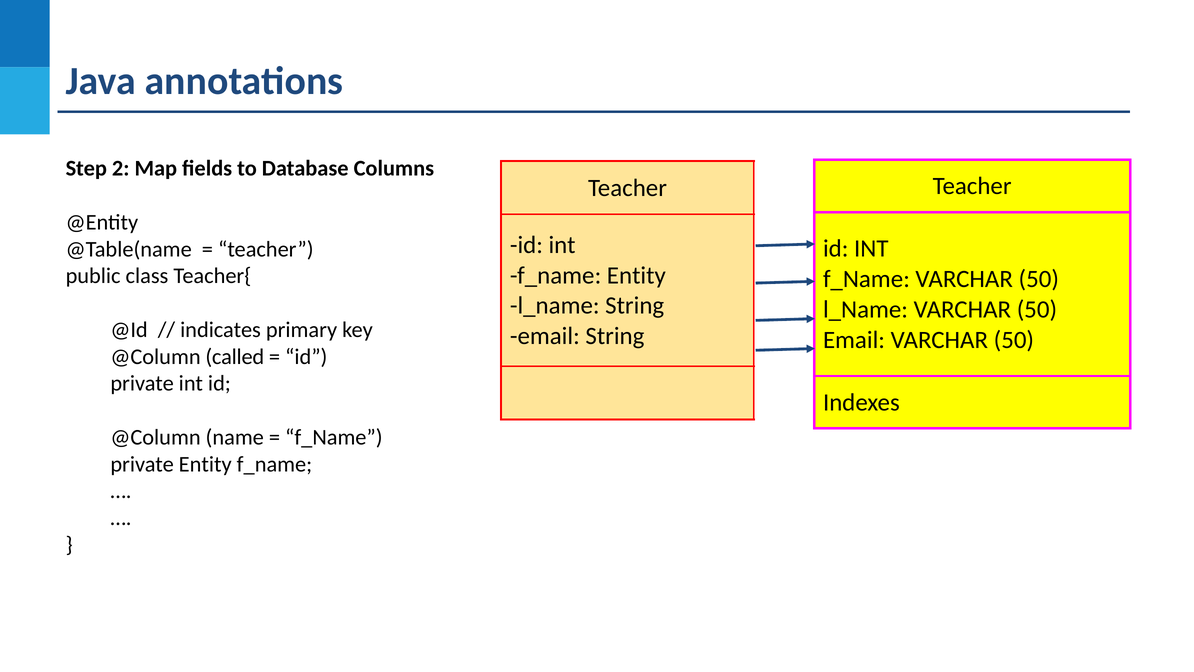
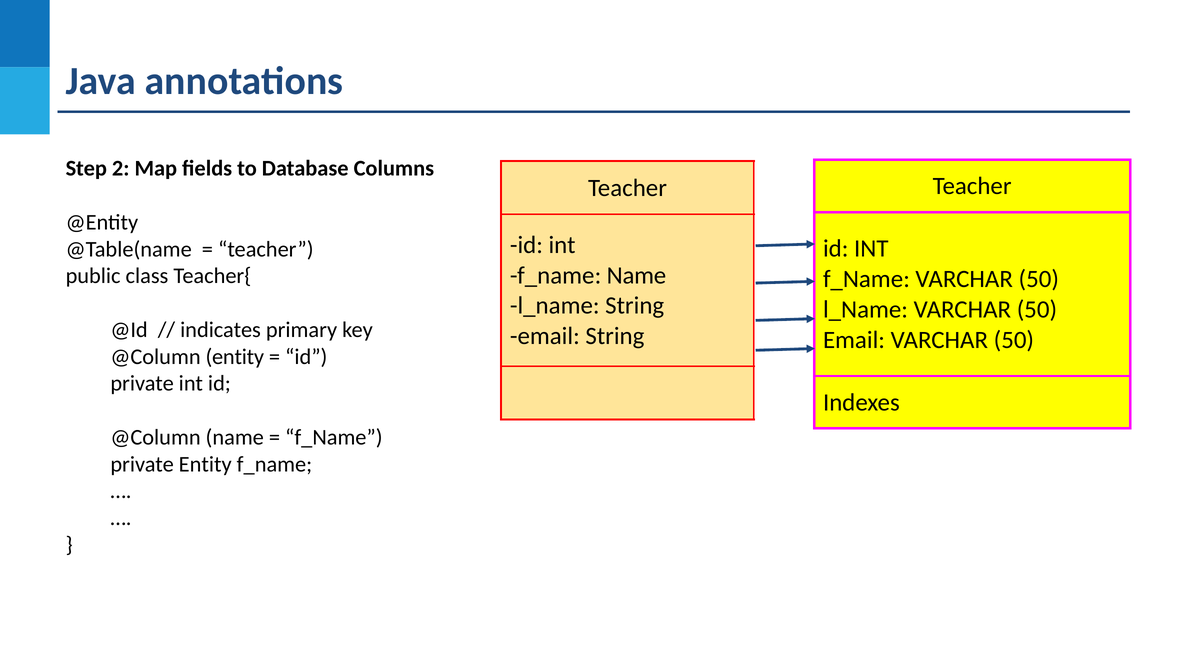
f_name Entity: Entity -> Name (636, 275)
@Column called: called -> entity (235, 356)
